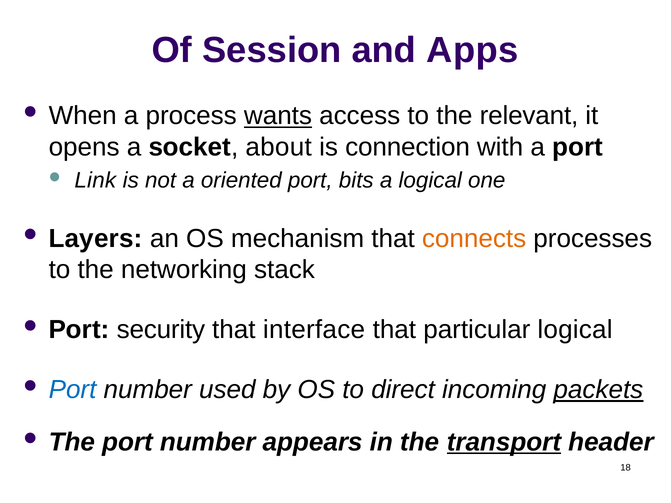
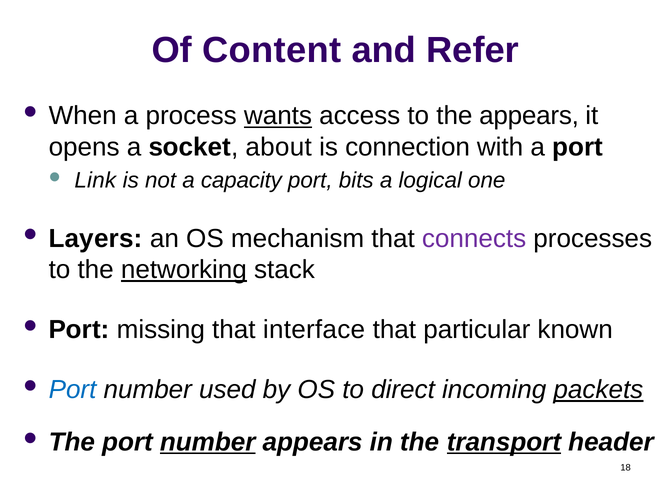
Session: Session -> Content (272, 50)
Apps: Apps -> Refer (473, 50)
the relevant: relevant -> appears (529, 116)
oriented: oriented -> capacity (241, 181)
connects colour: orange -> purple (474, 239)
networking underline: none -> present (184, 270)
security: security -> missing (161, 330)
particular logical: logical -> known (575, 330)
number underline: none -> present (208, 442)
